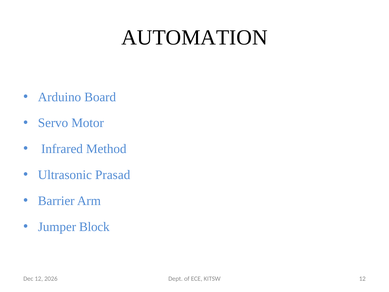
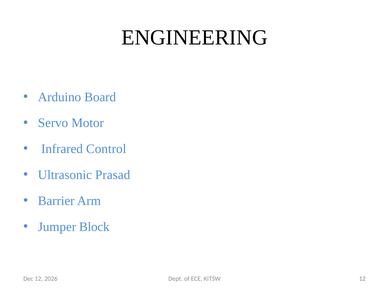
AUTOMATION: AUTOMATION -> ENGINEERING (194, 37)
Method: Method -> Control (106, 149)
